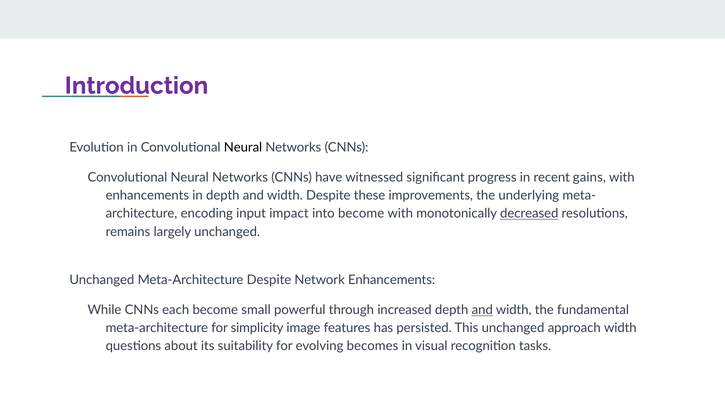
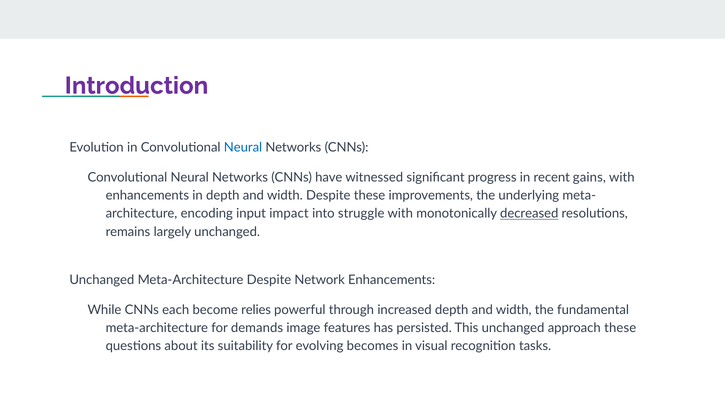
Neural colour: black -> blue (243, 147)
into become: become -> struggle (361, 214)
small: small -> relies (256, 310)
and underline: present -> none (482, 310)
simplicity: simplicity -> demands (257, 328)
approach width: width -> these (620, 328)
